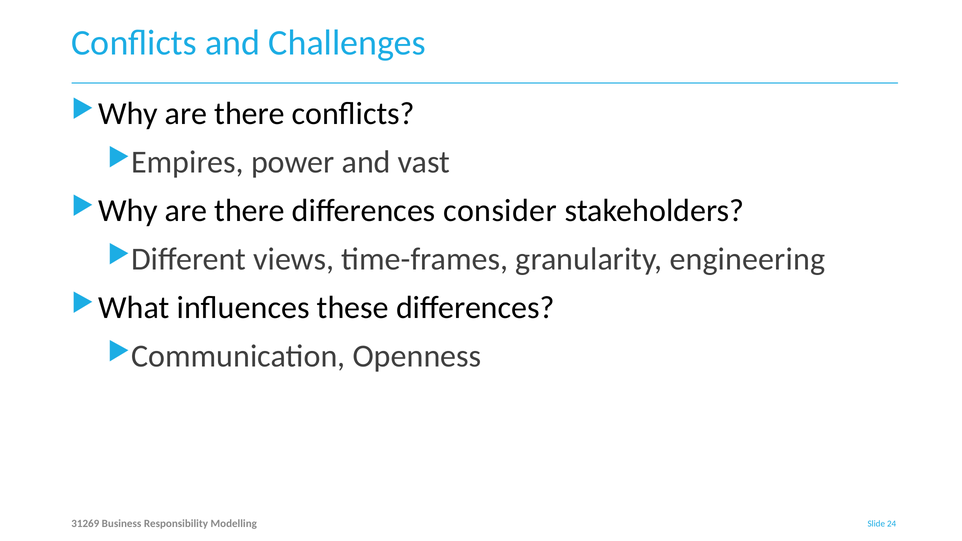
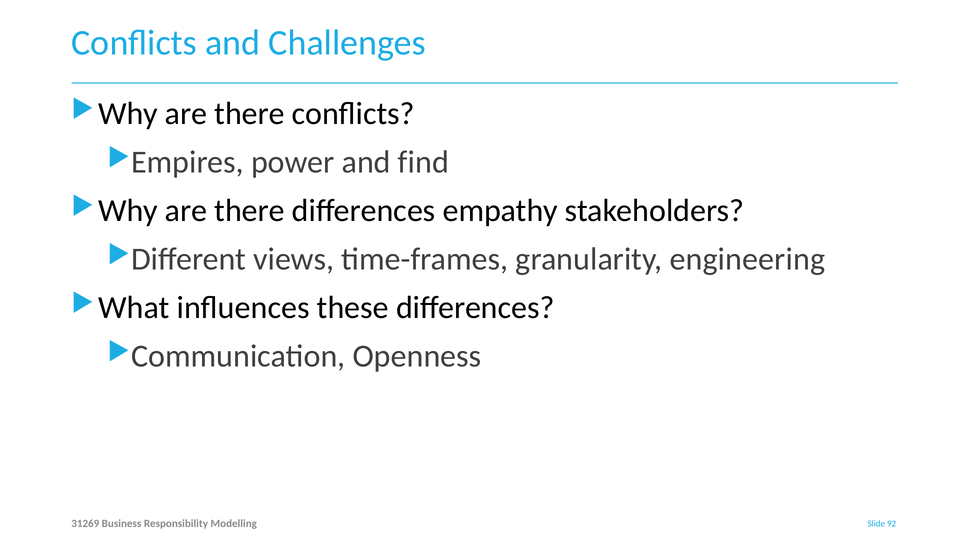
vast: vast -> find (424, 162)
consider: consider -> empathy (500, 211)
24: 24 -> 92 (892, 524)
